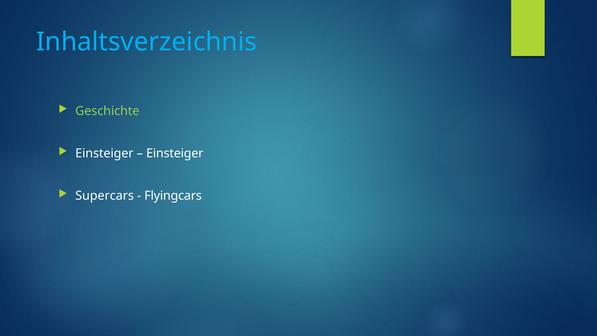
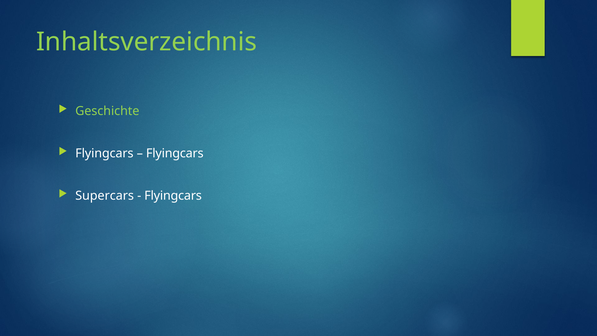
Inhaltsverzeichnis colour: light blue -> light green (147, 42)
Einsteiger: Einsteiger -> Flyingcars (104, 153)
Einsteiger: Einsteiger -> Flyingcars (175, 153)
